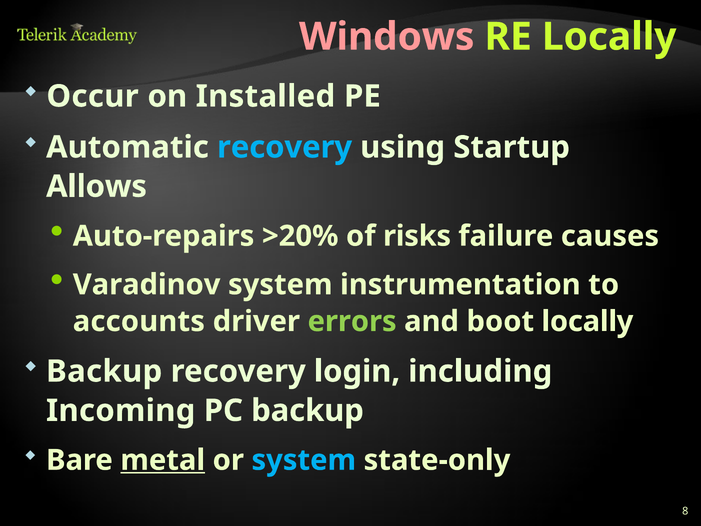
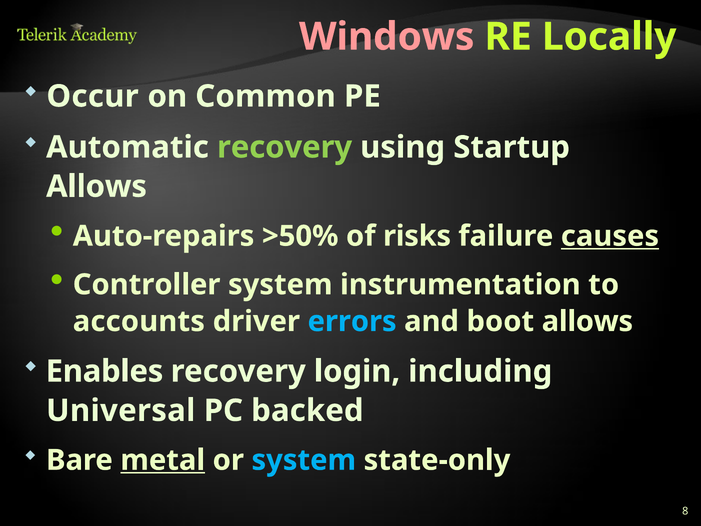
Installed: Installed -> Common (266, 96)
recovery colour: light blue -> light green (285, 147)
>20%: >20% -> >50% (300, 236)
causes underline: none -> present (610, 236)
Varadinov: Varadinov -> Controller (147, 284)
errors colour: light green -> light blue (352, 321)
boot locally: locally -> allows (587, 321)
Backup: Backup -> Enables (104, 371)
Incoming: Incoming -> Universal (121, 410)
PC backup: backup -> backed (307, 410)
